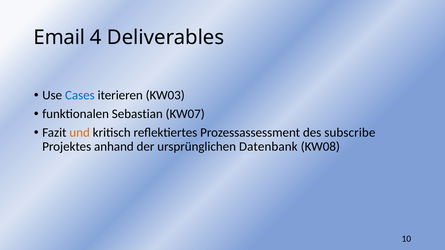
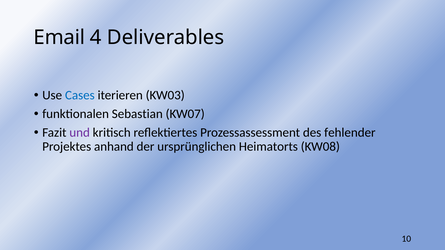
und colour: orange -> purple (80, 133)
subscribe: subscribe -> fehlender (350, 133)
Datenbank: Datenbank -> Heimatorts (268, 147)
